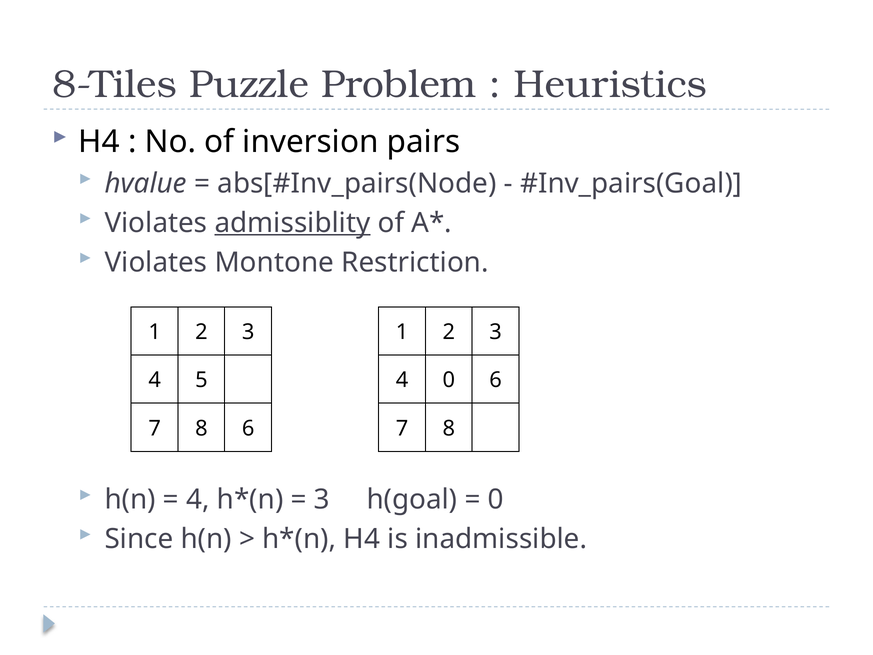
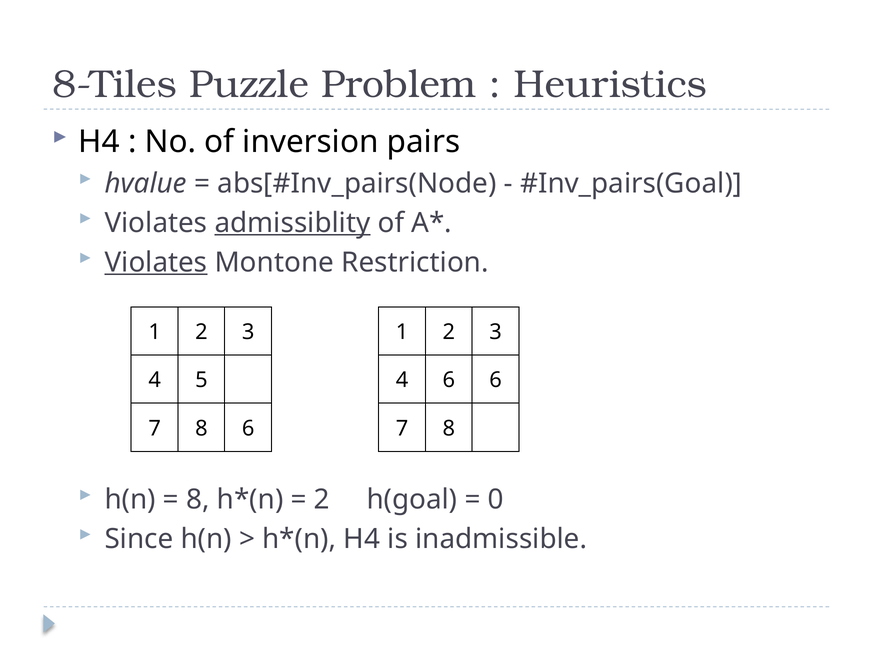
Violates underline: none -> present (156, 262)
4 0: 0 -> 6 (449, 380)
4: 4 -> 8 (198, 499)
3: 3 -> 2 (322, 499)
